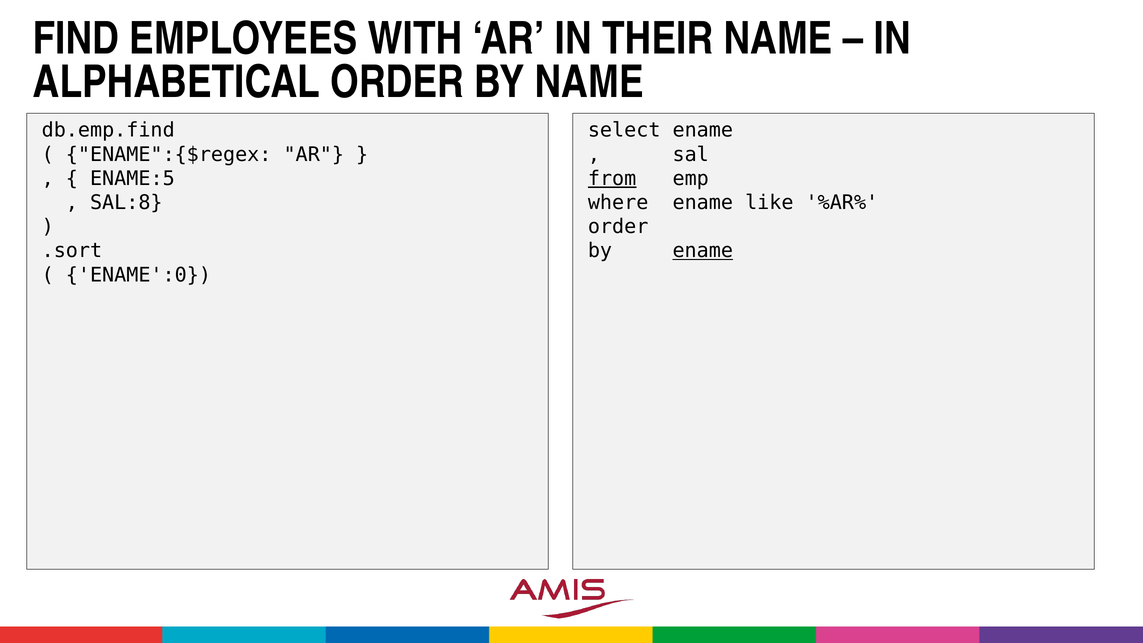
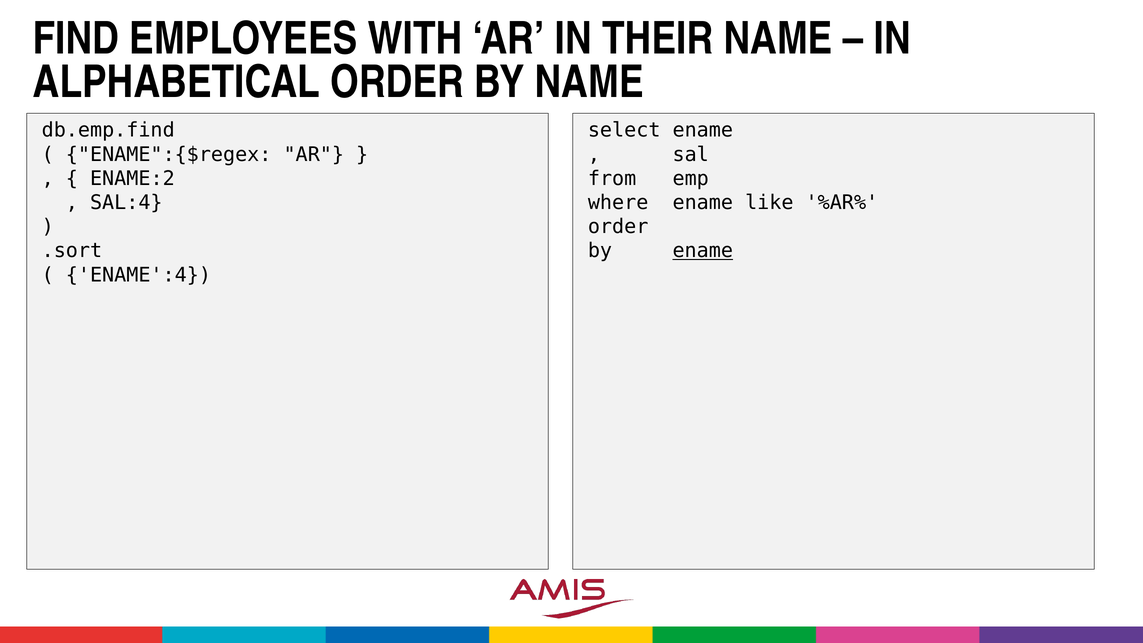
ENAME:5: ENAME:5 -> ENAME:2 (132, 178)
from underline: present -> none (612, 178)
SAL:8: SAL:8 -> SAL:4 (126, 203)
ENAME':0: ENAME':0 -> ENAME':4 (138, 275)
